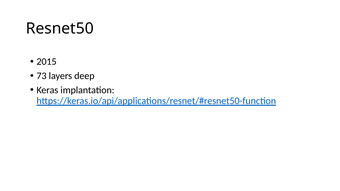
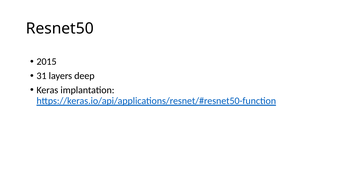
73: 73 -> 31 (42, 76)
